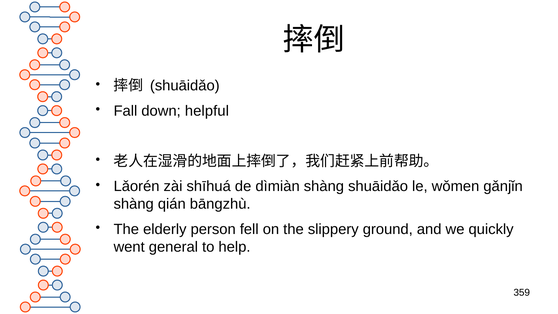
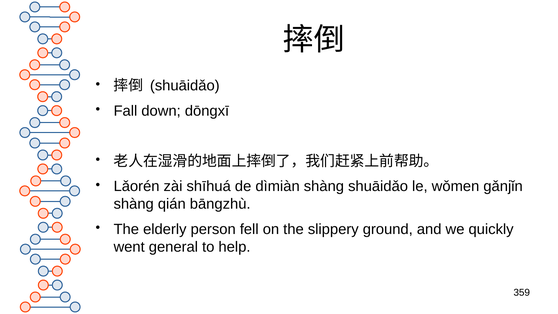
helpful: helpful -> dōngxī (207, 111)
